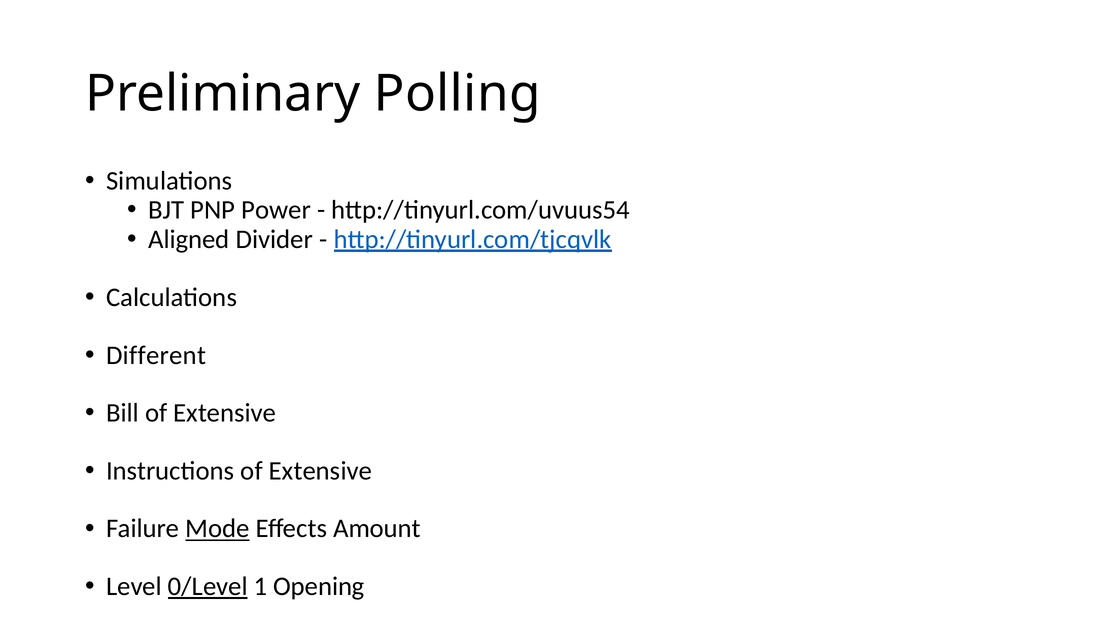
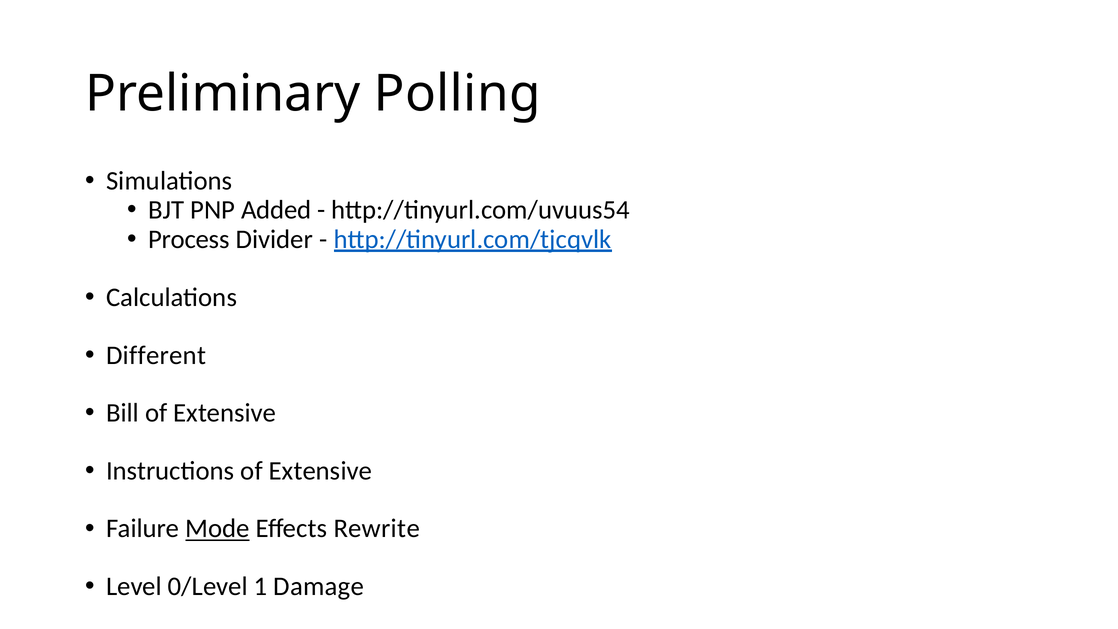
Power: Power -> Added (276, 210)
Aligned: Aligned -> Process (189, 239)
Amount: Amount -> Rewrite (377, 529)
0/Level underline: present -> none (208, 586)
Opening: Opening -> Damage (319, 586)
